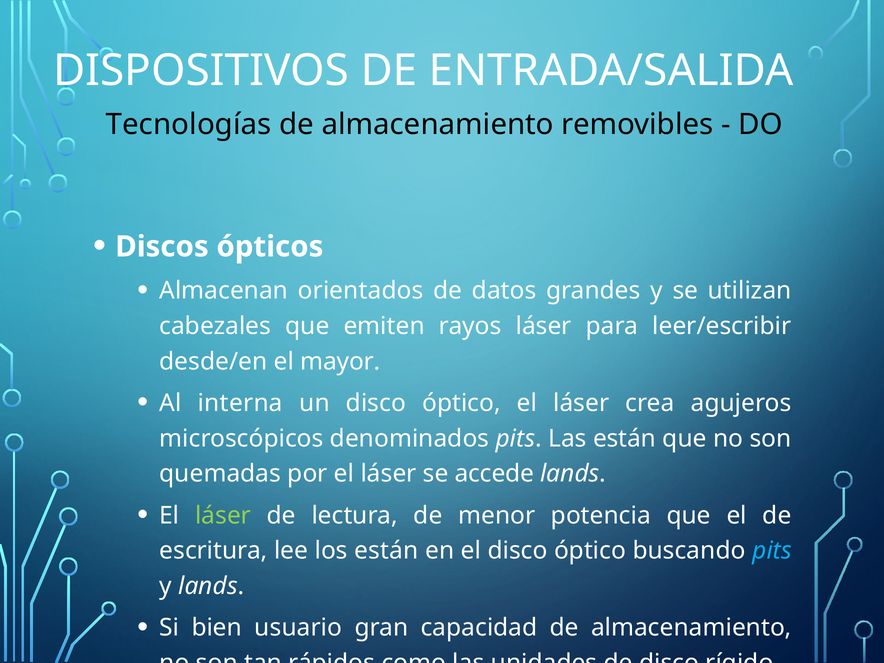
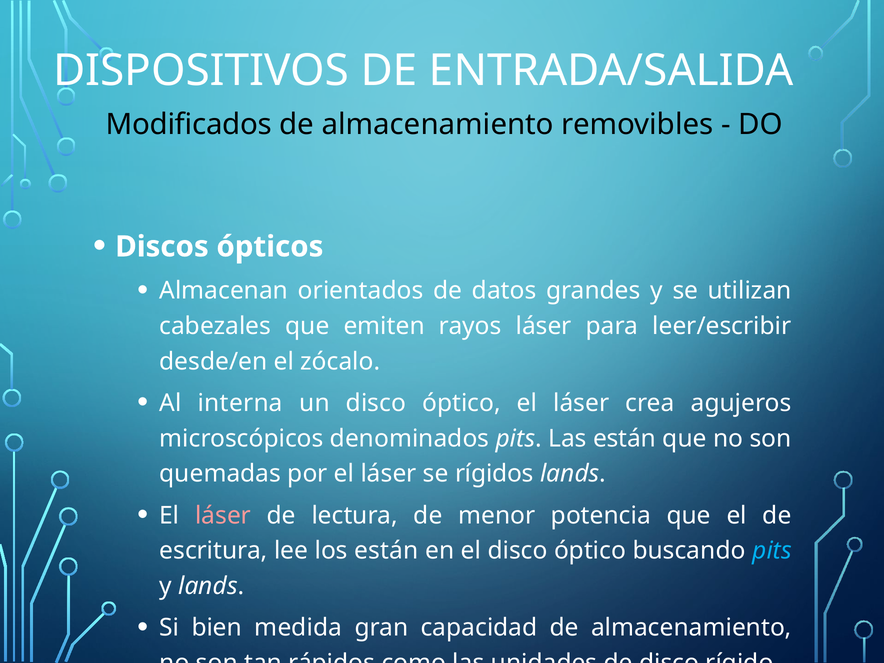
Tecnologías: Tecnologías -> Modificados (189, 124)
mayor: mayor -> zócalo (340, 362)
accede: accede -> rígidos (494, 474)
láser colour: light green -> pink (223, 515)
usuario: usuario -> medida (298, 628)
